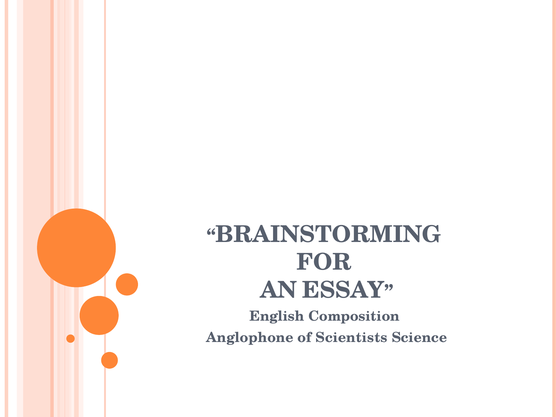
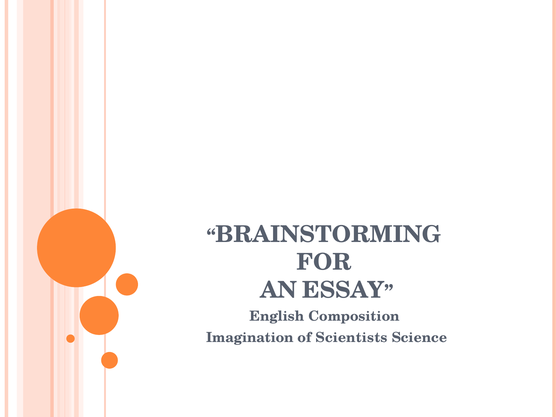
Anglophone: Anglophone -> Imagination (250, 338)
